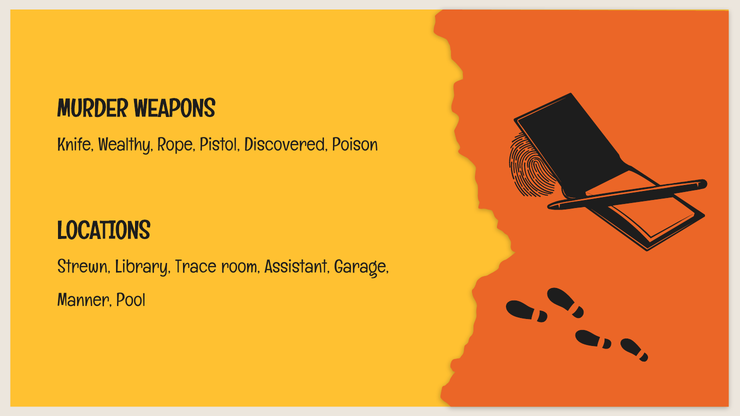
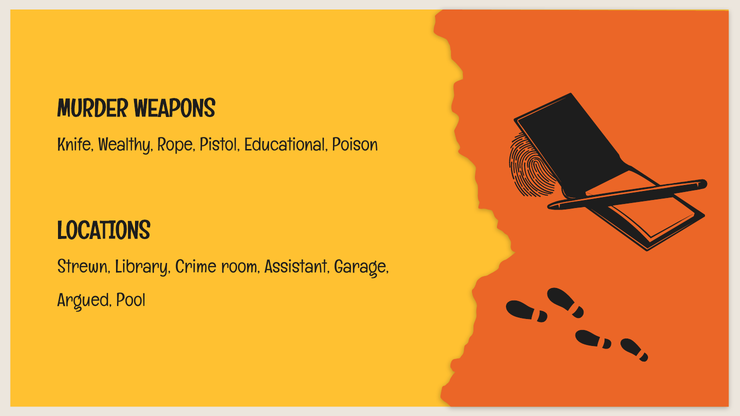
Discovered: Discovered -> Educational (286, 145)
Trace: Trace -> Crime (196, 267)
Manner: Manner -> Argued (85, 300)
